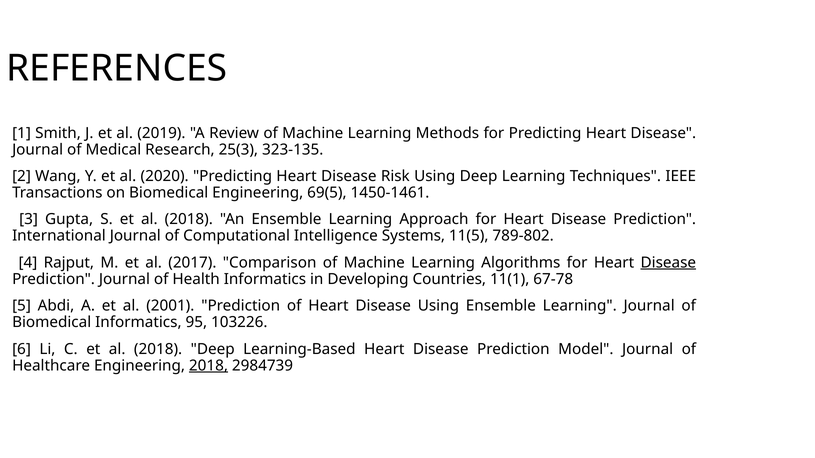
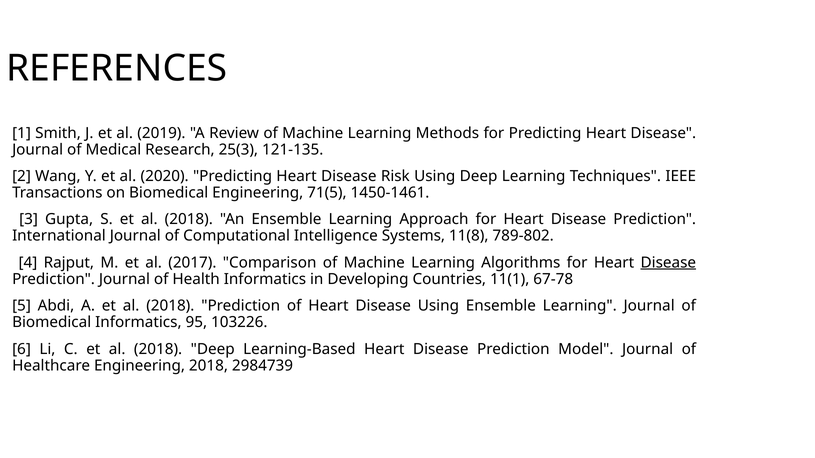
323-135: 323-135 -> 121-135 (293, 150)
69(5: 69(5 -> 71(5 (327, 193)
11(5: 11(5 -> 11(8 (469, 236)
A et al 2001: 2001 -> 2018 (170, 306)
2018 underline: present -> none (209, 366)
